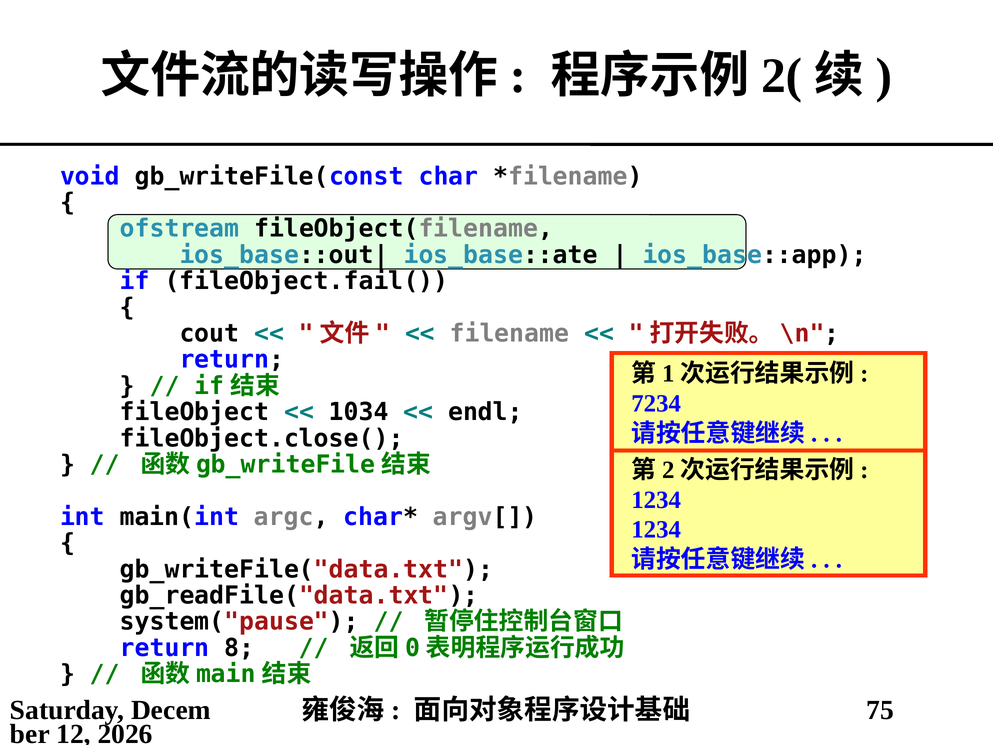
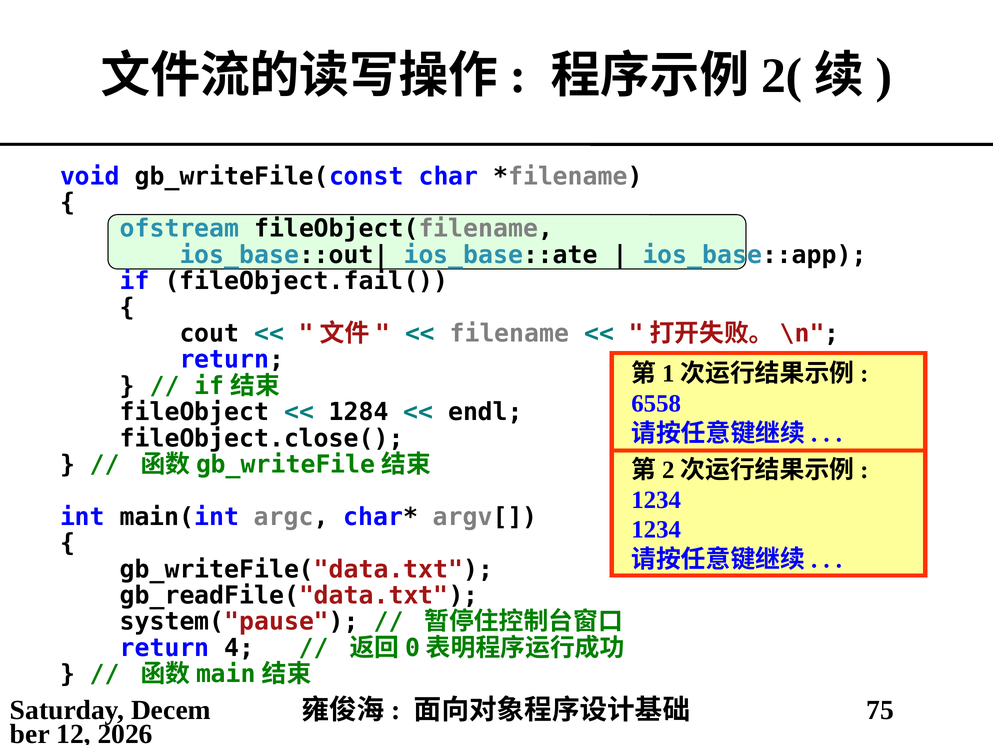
7234: 7234 -> 6558 (656, 403)
1034: 1034 -> 1284 (359, 412)
8: 8 -> 4 (239, 648)
